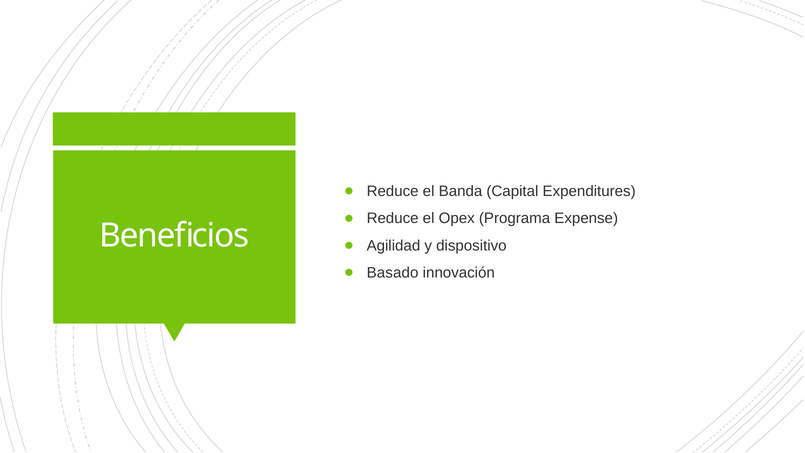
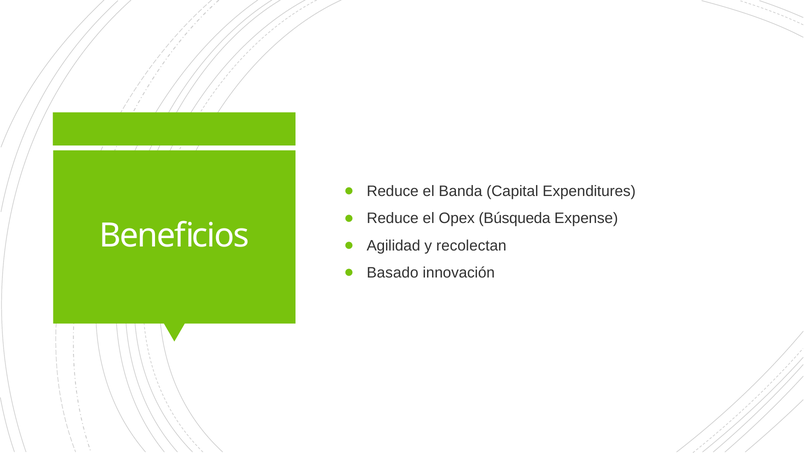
Programa: Programa -> Búsqueda (515, 218)
dispositivo: dispositivo -> recolectan (471, 245)
